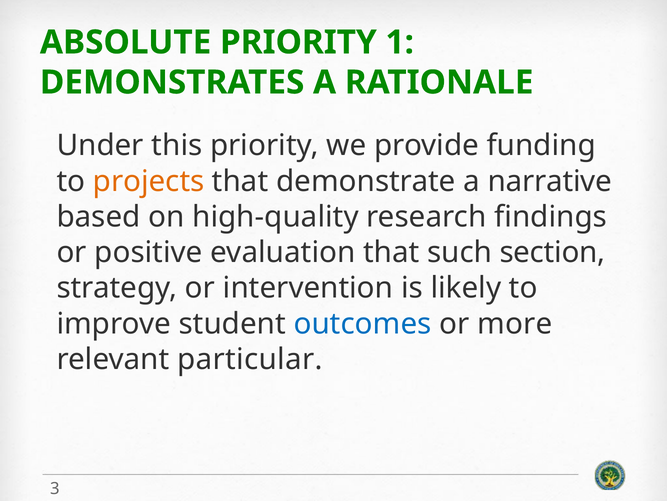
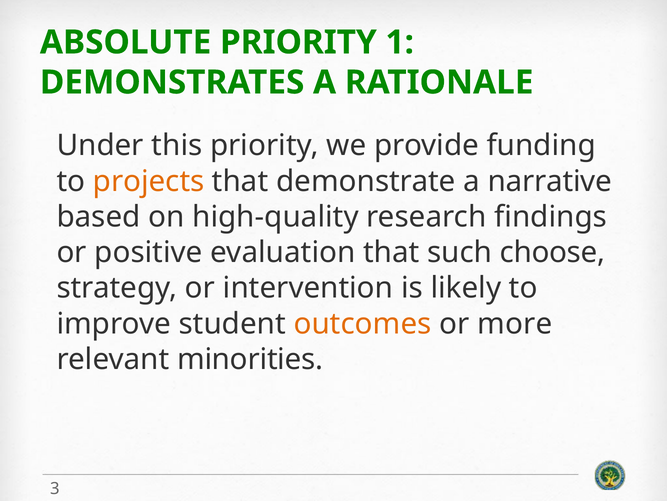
section: section -> choose (552, 252)
outcomes colour: blue -> orange (363, 323)
particular: particular -> minorities (250, 359)
